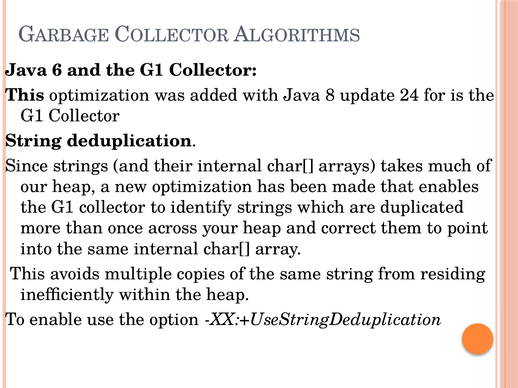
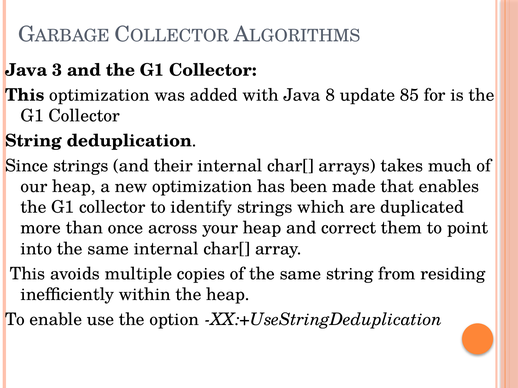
6: 6 -> 3 (57, 70)
24: 24 -> 85 (410, 95)
